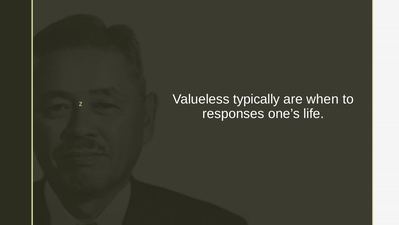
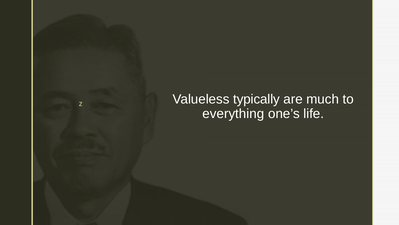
when: when -> much (323, 99)
responses: responses -> everything (233, 113)
